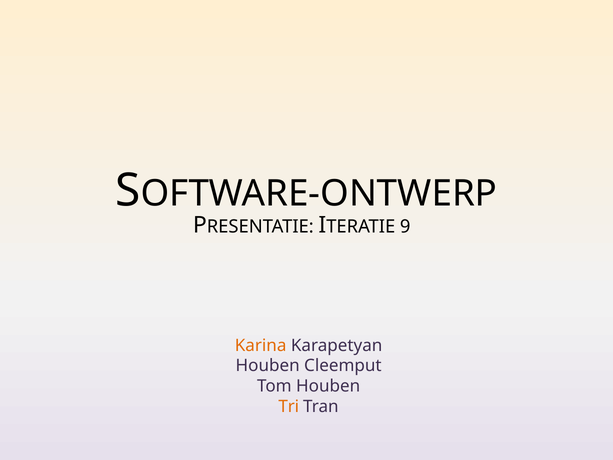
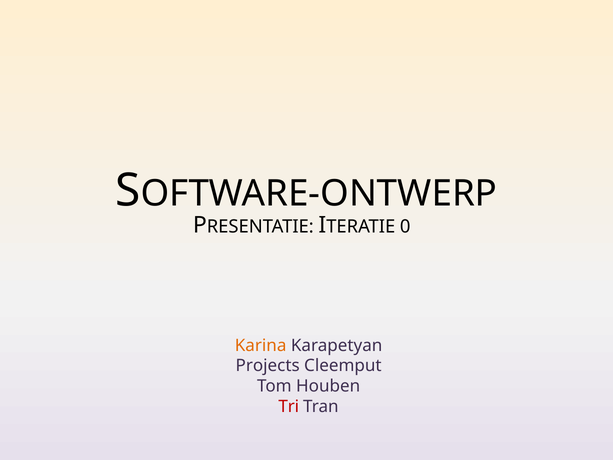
9: 9 -> 0 (405, 226)
Houben: Houben -> Projects (268, 366)
Tri colour: orange -> red (289, 407)
